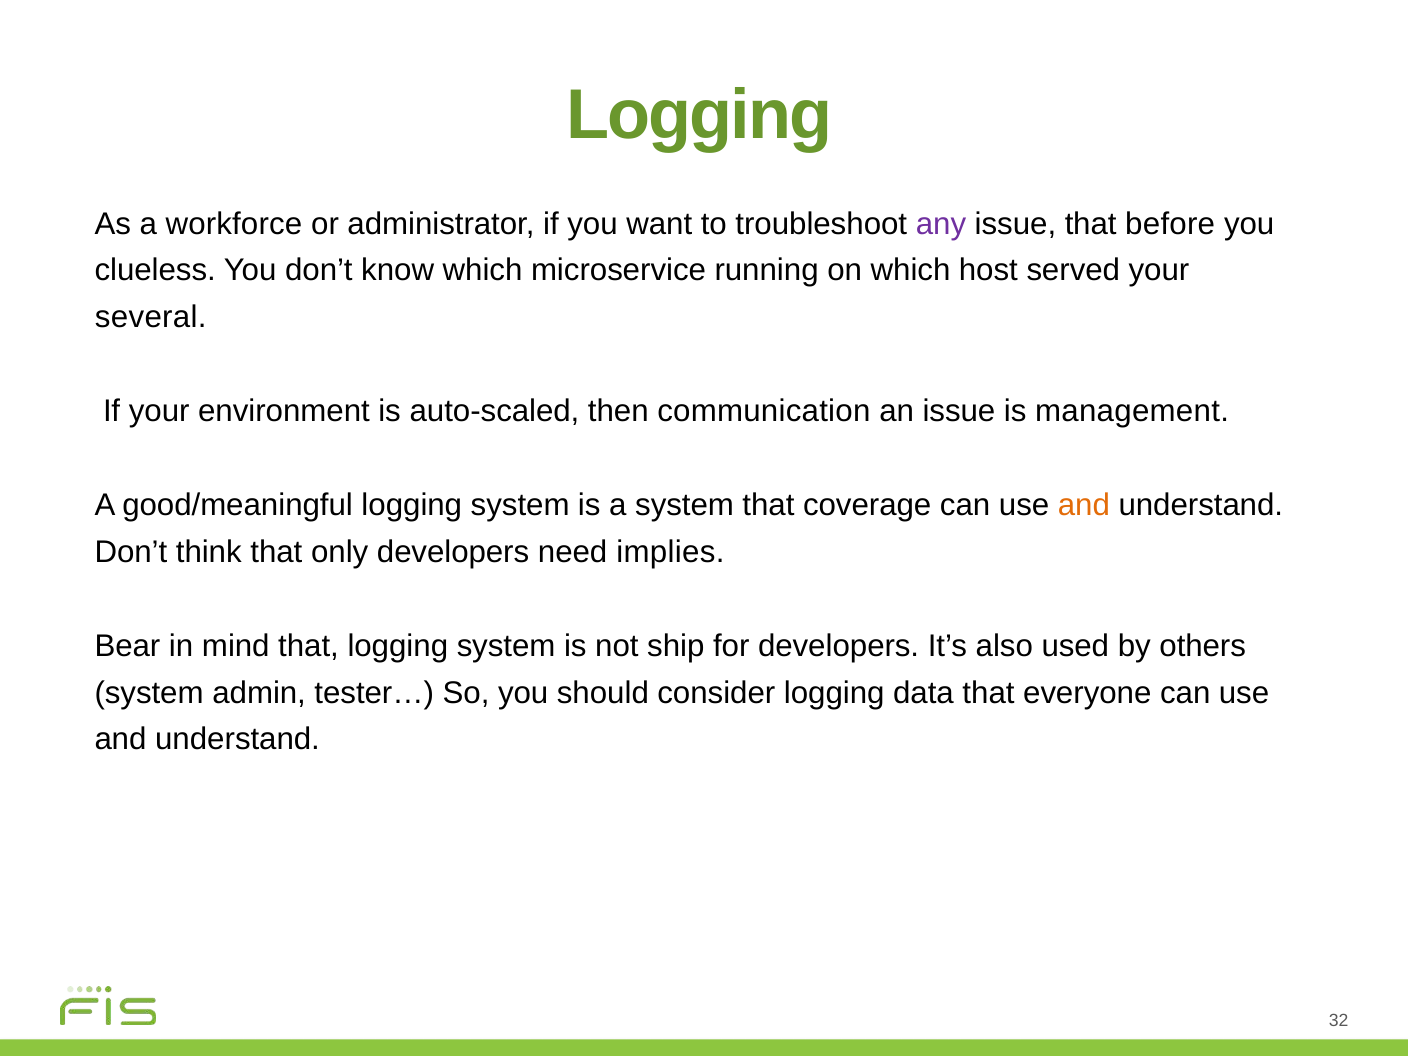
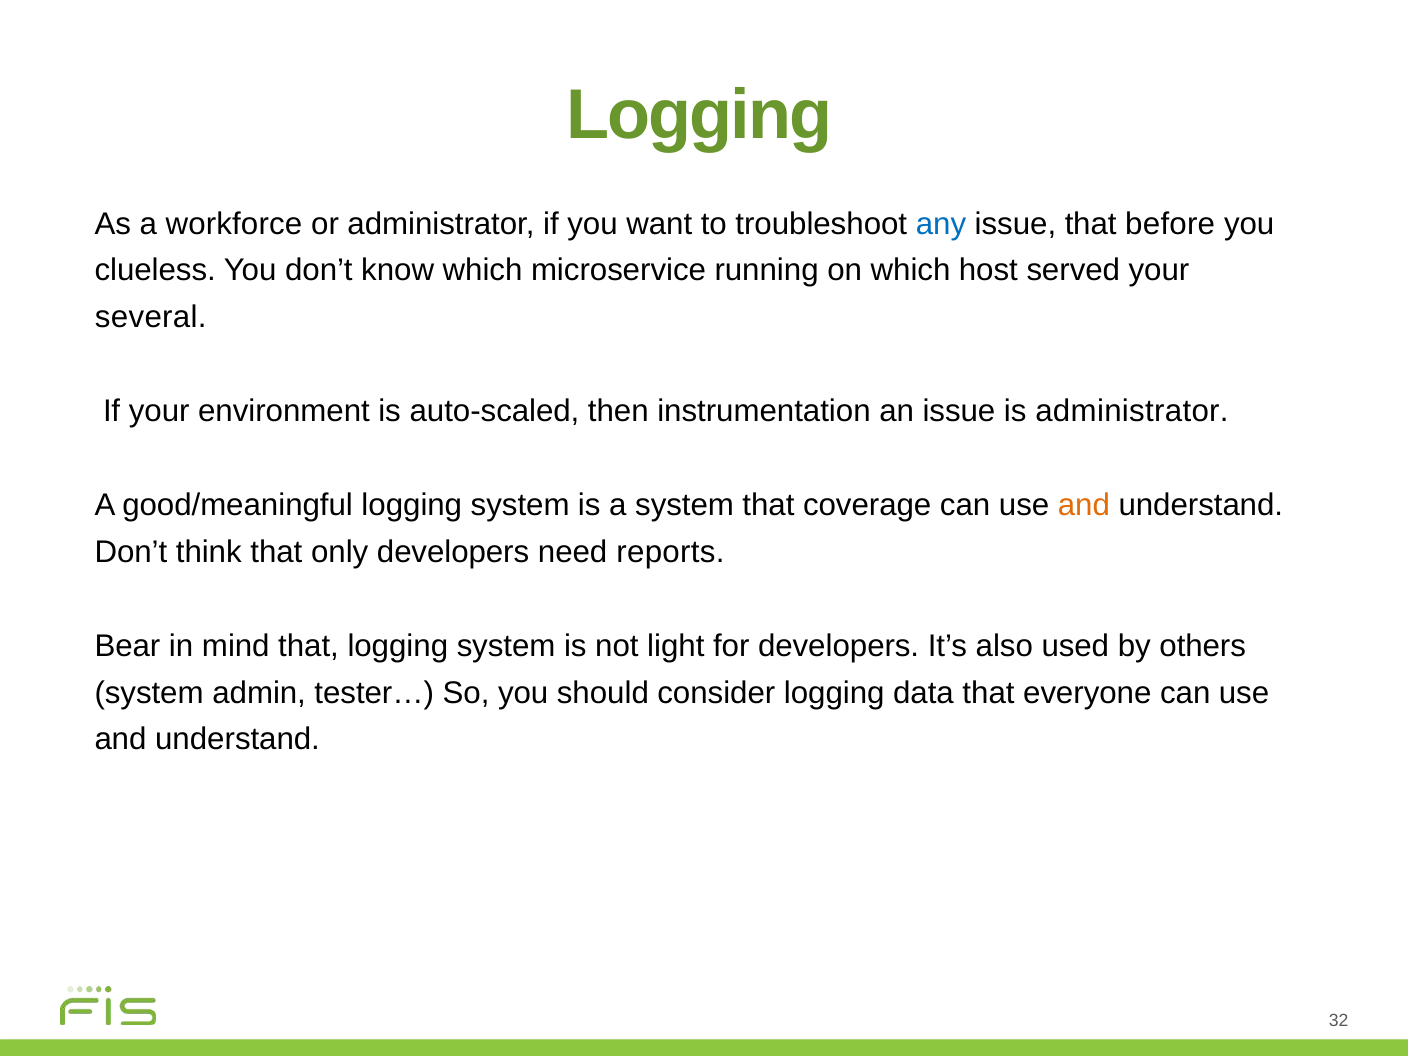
any colour: purple -> blue (941, 224)
communication: communication -> instrumentation (764, 411)
is management: management -> administrator (1132, 411)
implies: implies -> reports (670, 552)
ship: ship -> light (676, 646)
